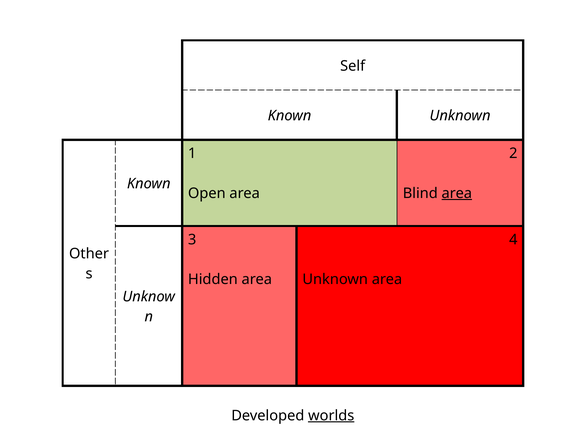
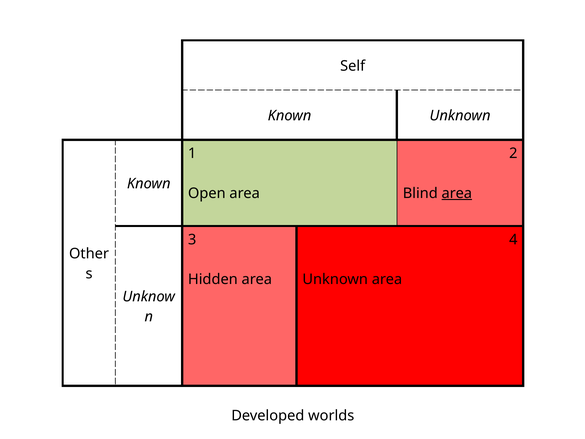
worlds underline: present -> none (331, 415)
